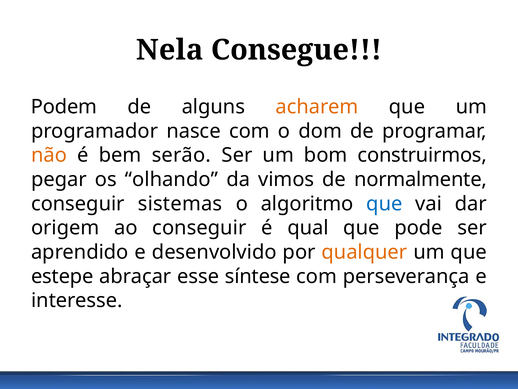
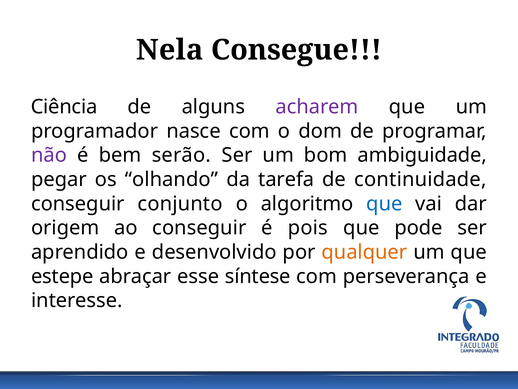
Podem: Podem -> Ciência (64, 107)
acharem colour: orange -> purple (317, 107)
não colour: orange -> purple (49, 155)
construirmos: construirmos -> ambiguidade (422, 155)
vimos: vimos -> tarefa (286, 179)
normalmente: normalmente -> continuidade (420, 179)
sistemas: sistemas -> conjunto (180, 203)
qual: qual -> pois (308, 228)
